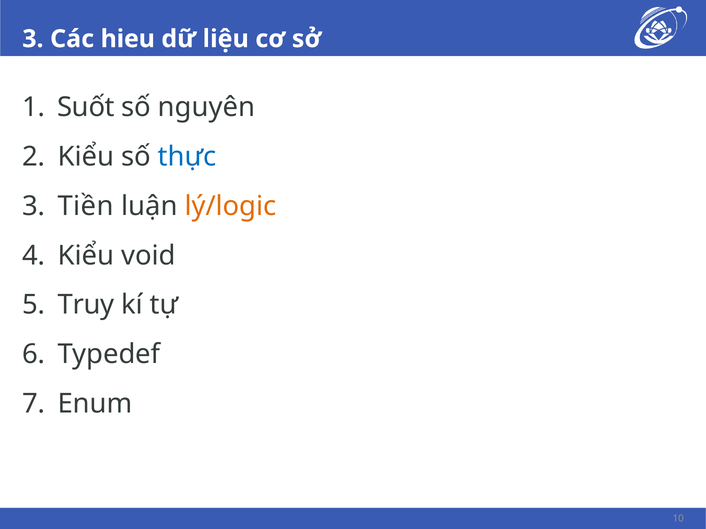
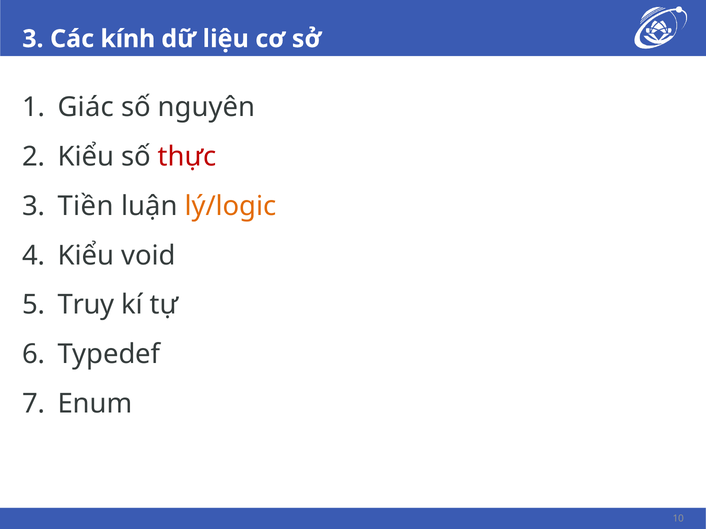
hieu: hieu -> kính (128, 39)
Suốt: Suốt -> Giác (86, 107)
thực colour: blue -> red (187, 157)
